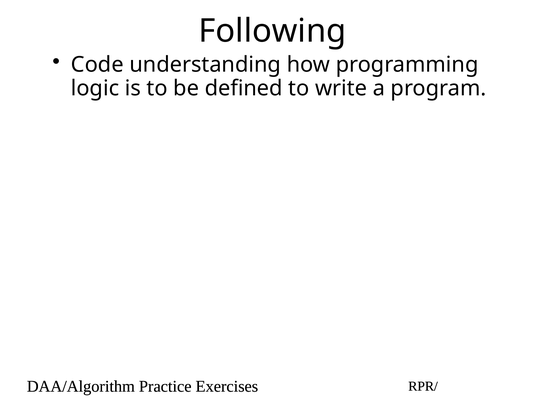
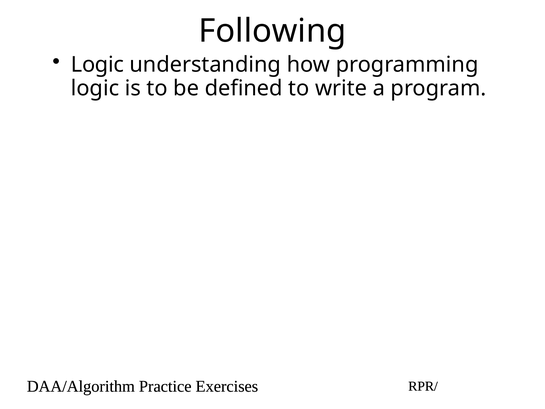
Code: Code -> Logic (97, 65)
